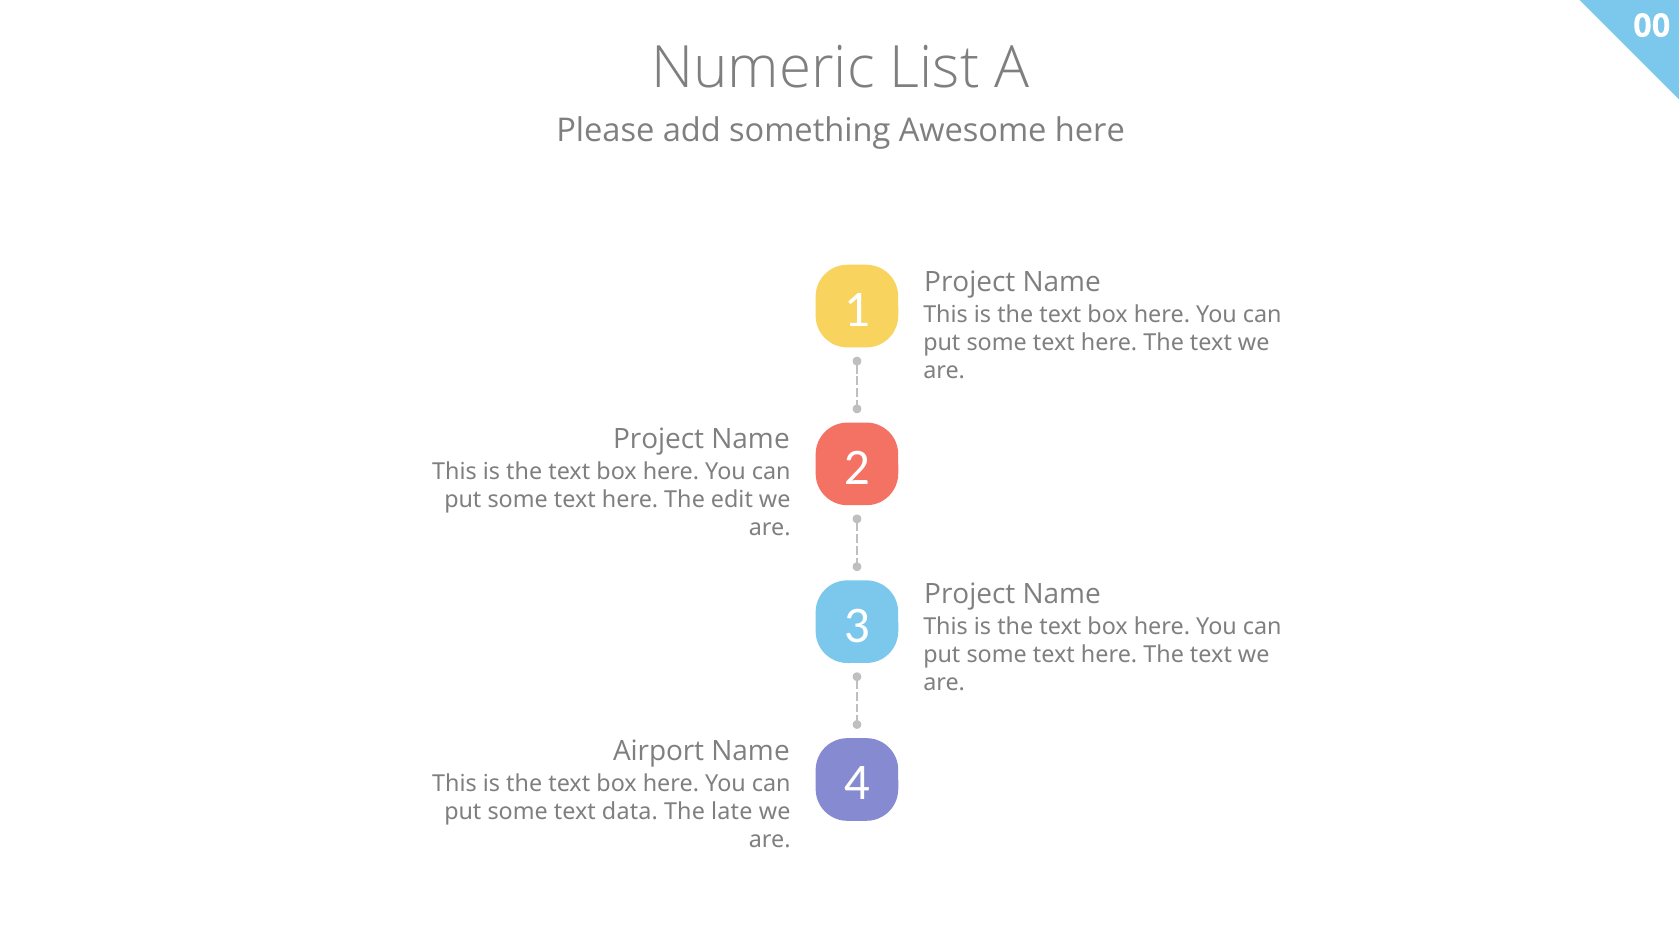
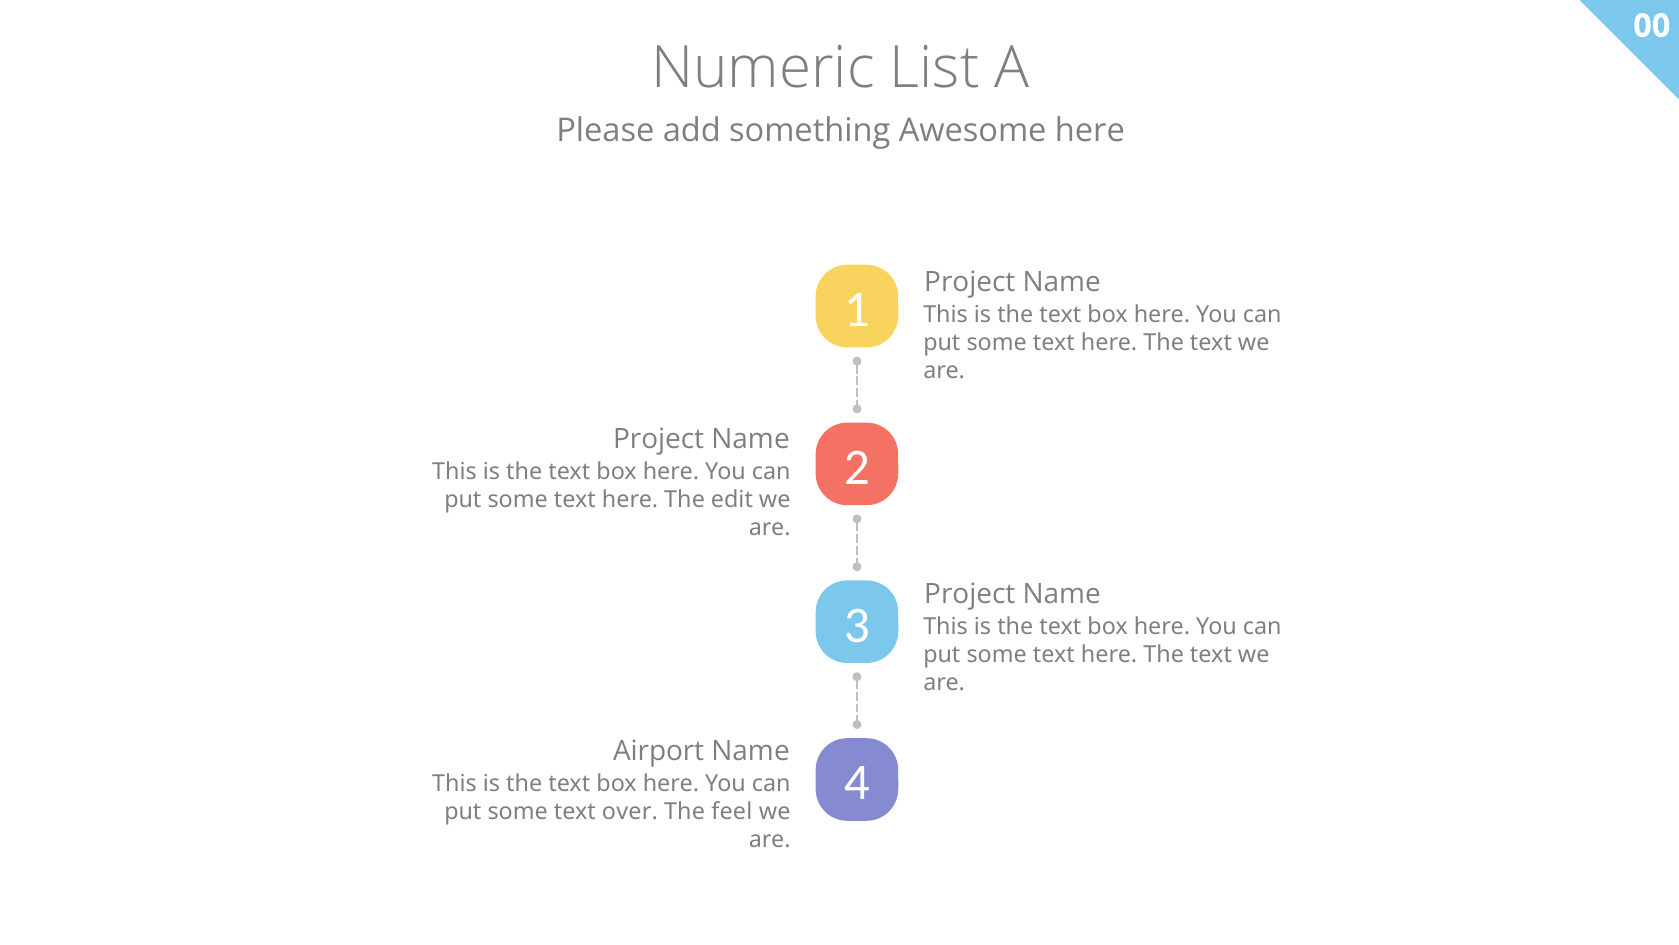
data: data -> over (630, 812)
late: late -> feel (732, 812)
